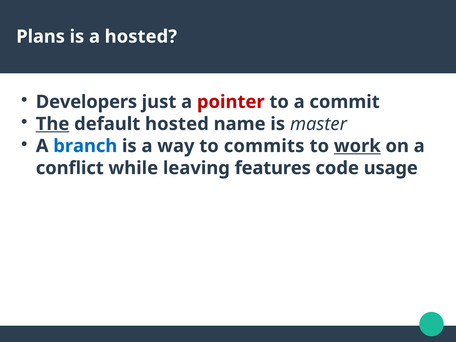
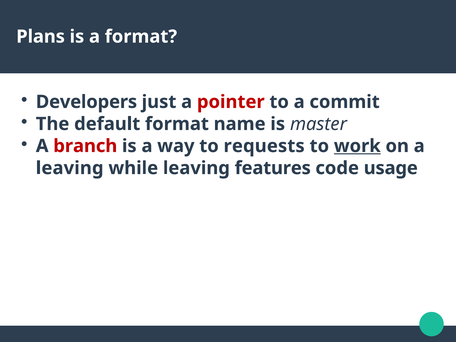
a hosted: hosted -> format (141, 37)
The underline: present -> none (53, 124)
default hosted: hosted -> format (177, 124)
branch colour: blue -> red (85, 146)
commits: commits -> requests (264, 146)
conflict: conflict -> leaving (70, 168)
